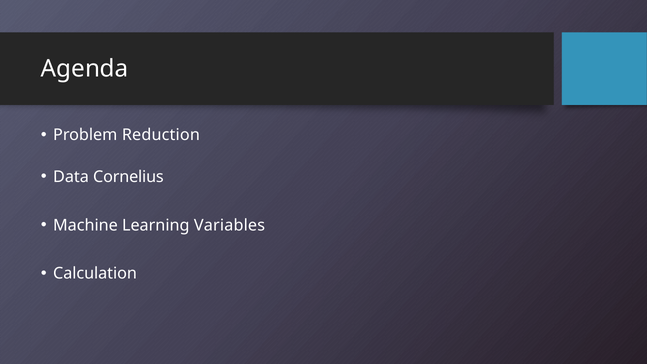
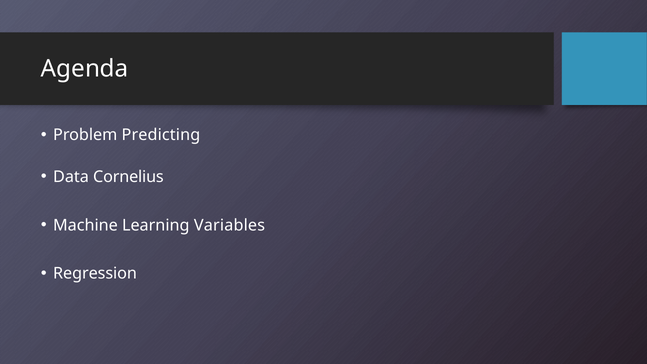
Reduction: Reduction -> Predicting (161, 135)
Calculation: Calculation -> Regression (95, 274)
